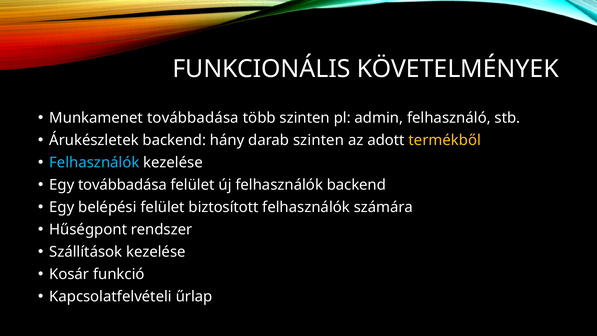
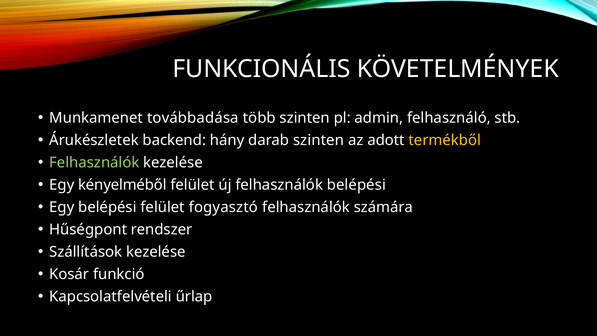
Felhasználók colour: light blue -> light green (94, 162)
Egy továbbadása: továbbadása -> kényelméből (122, 185)
felhasználók backend: backend -> belépési (356, 185)
biztosított: biztosított -> fogyasztó (223, 207)
